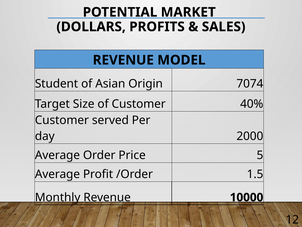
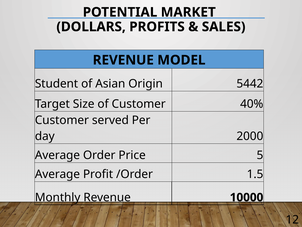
7074: 7074 -> 5442 (250, 84)
